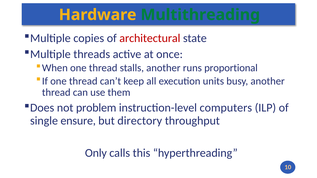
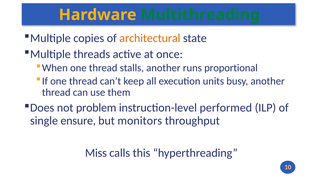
architectural colour: red -> orange (150, 38)
computers: computers -> performed (226, 108)
directory: directory -> monitors (140, 121)
Only: Only -> Miss (96, 153)
